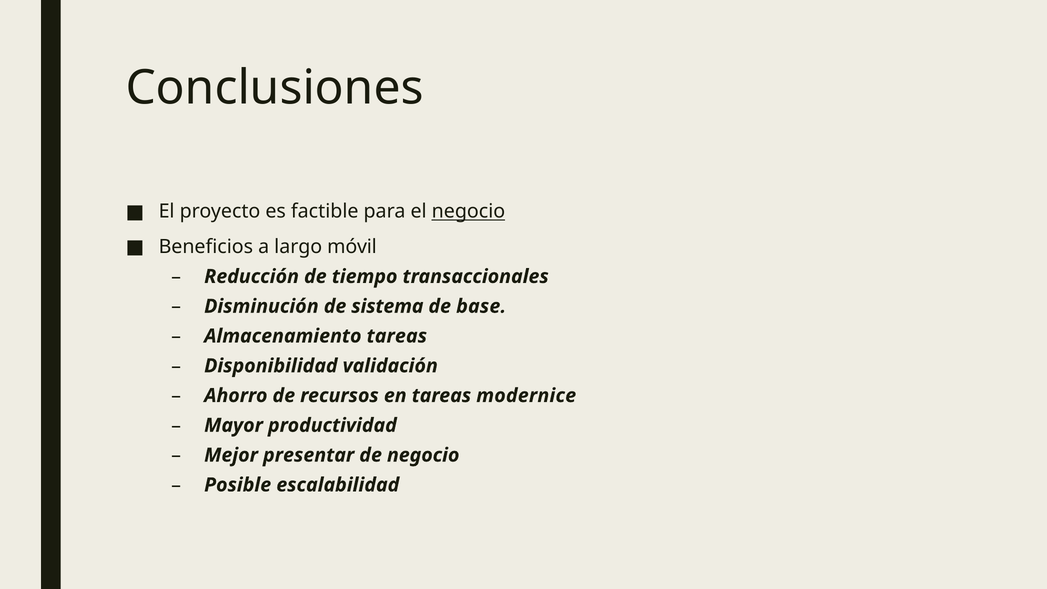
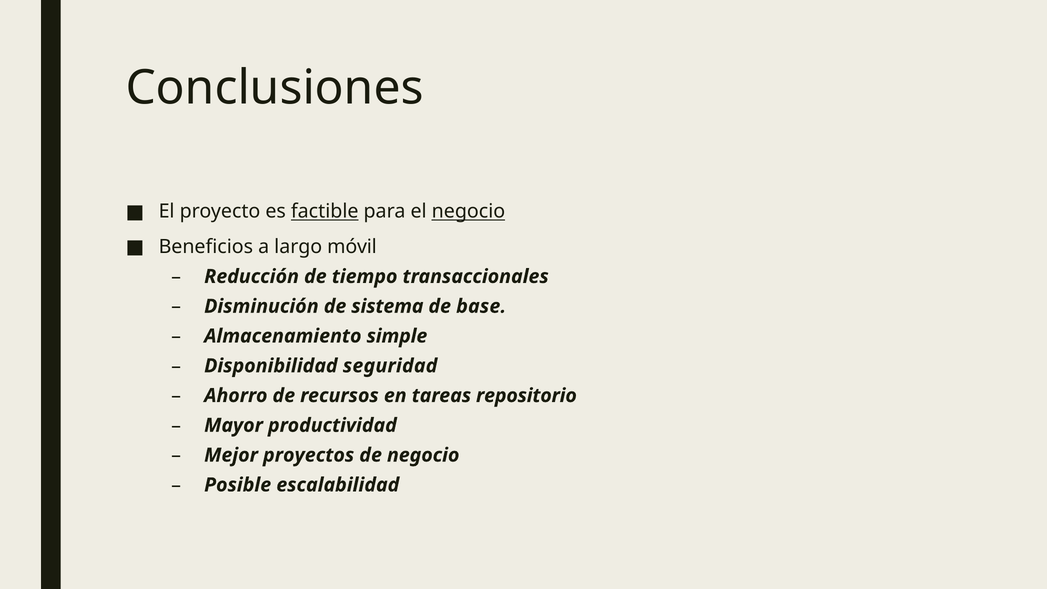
factible underline: none -> present (325, 211)
Almacenamiento tareas: tareas -> simple (397, 336)
validación: validación -> seguridad (390, 366)
modernice: modernice -> repositorio (526, 396)
presentar: presentar -> proyectos (309, 455)
